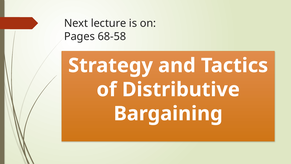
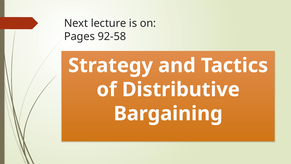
68-58: 68-58 -> 92-58 (112, 36)
